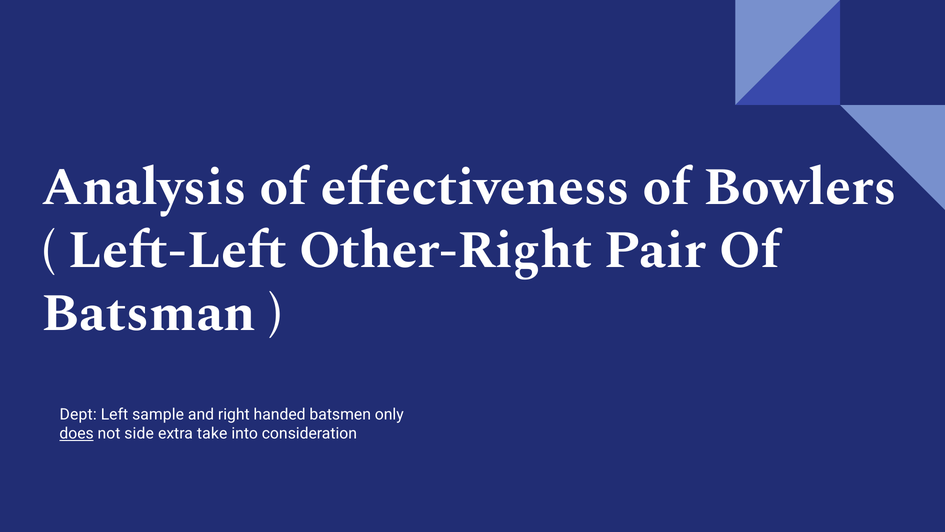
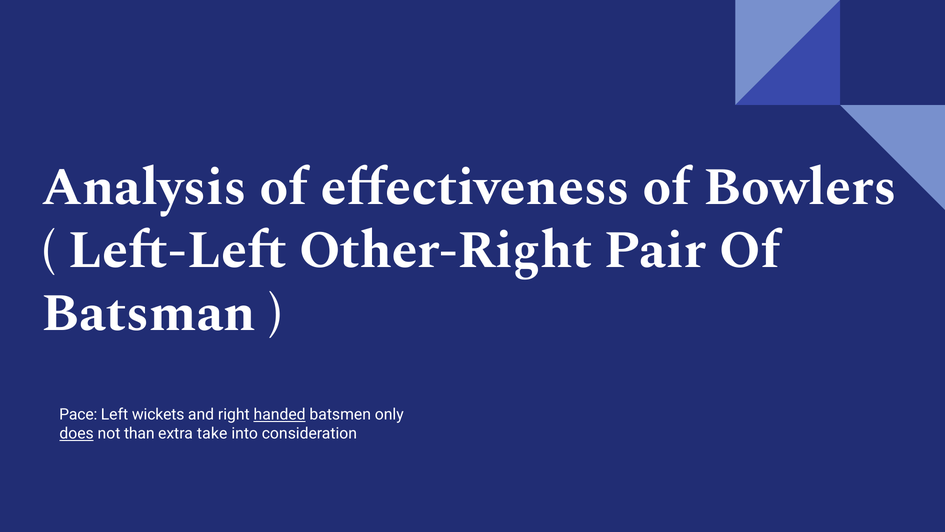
Dept: Dept -> Pace (78, 414)
sample: sample -> wickets (158, 414)
handed underline: none -> present (280, 414)
side: side -> than (139, 433)
